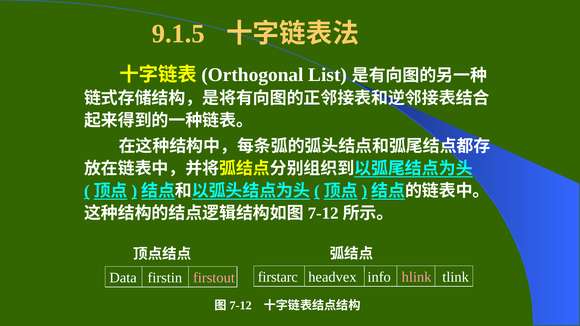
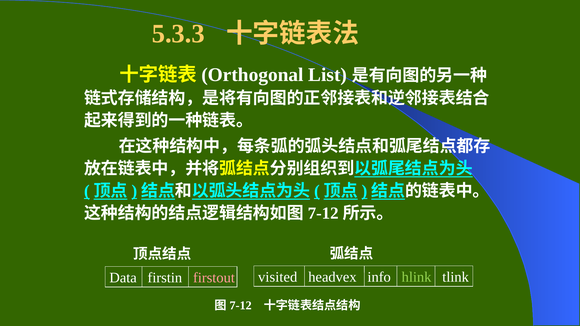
9.1.5: 9.1.5 -> 5.3.3 (178, 34)
firstarc: firstarc -> visited (278, 277)
hlink colour: pink -> light green (417, 277)
